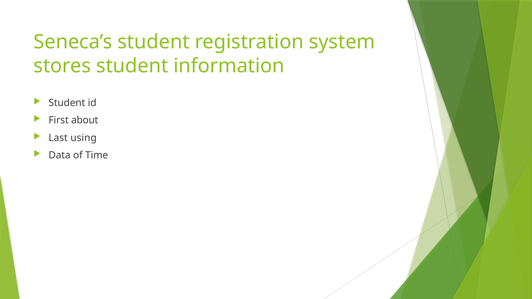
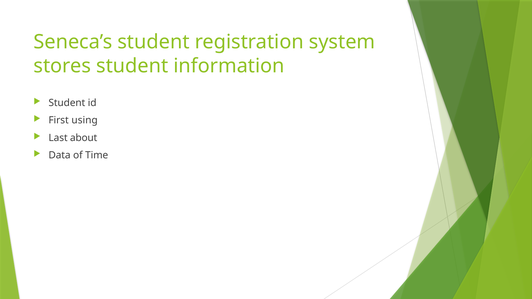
about: about -> using (85, 120)
using: using -> about (84, 138)
